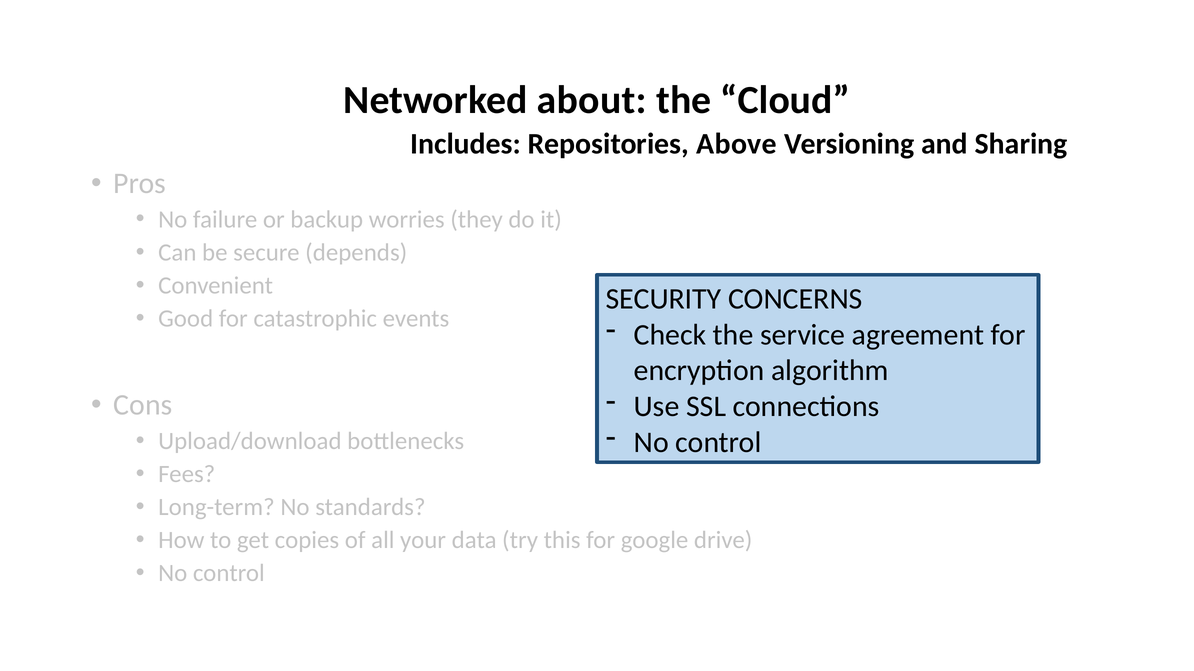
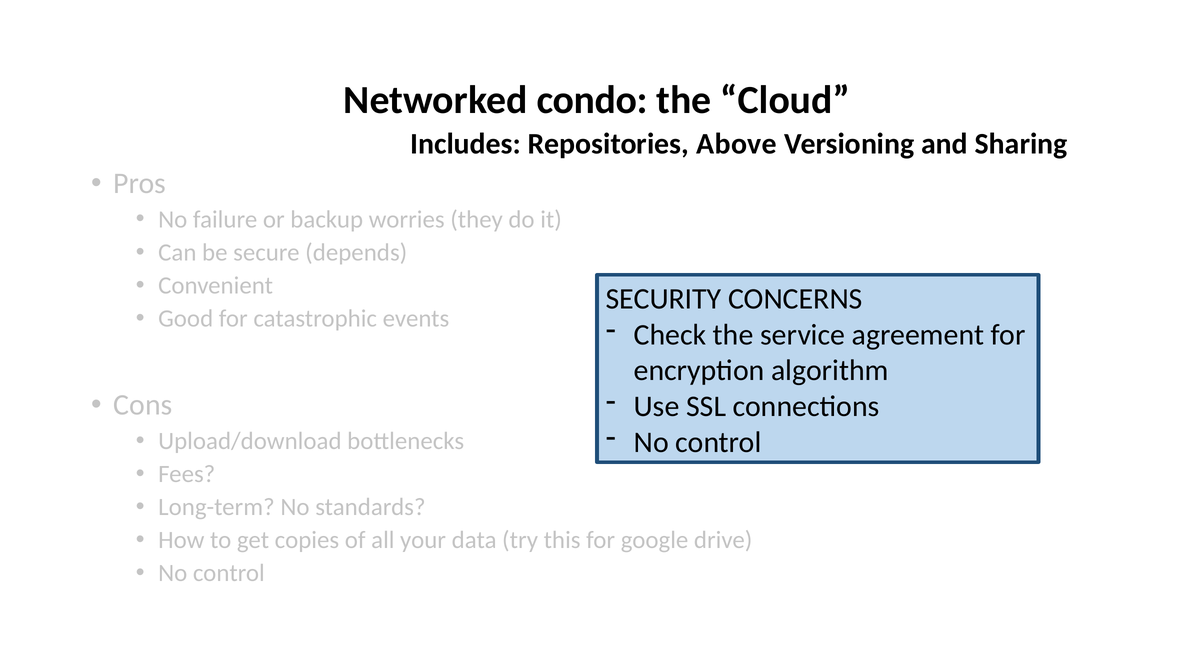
about: about -> condo (592, 100)
